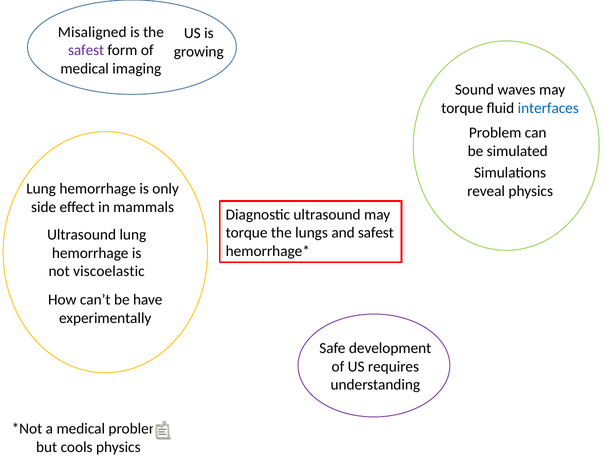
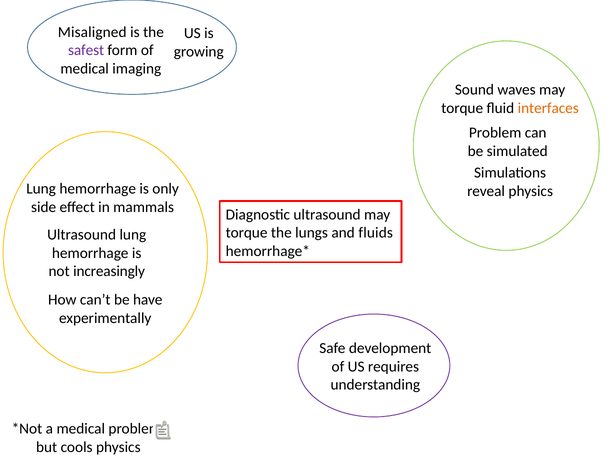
interfaces colour: blue -> orange (548, 108)
and safest: safest -> fluids (376, 233)
viscoelastic: viscoelastic -> increasingly (109, 271)
